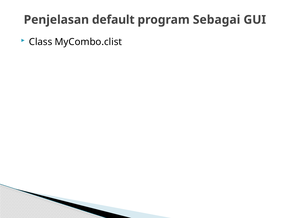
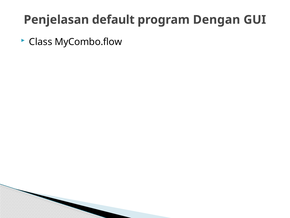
Sebagai: Sebagai -> Dengan (217, 20)
MyCombo.clist: MyCombo.clist -> MyCombo.flow (88, 42)
